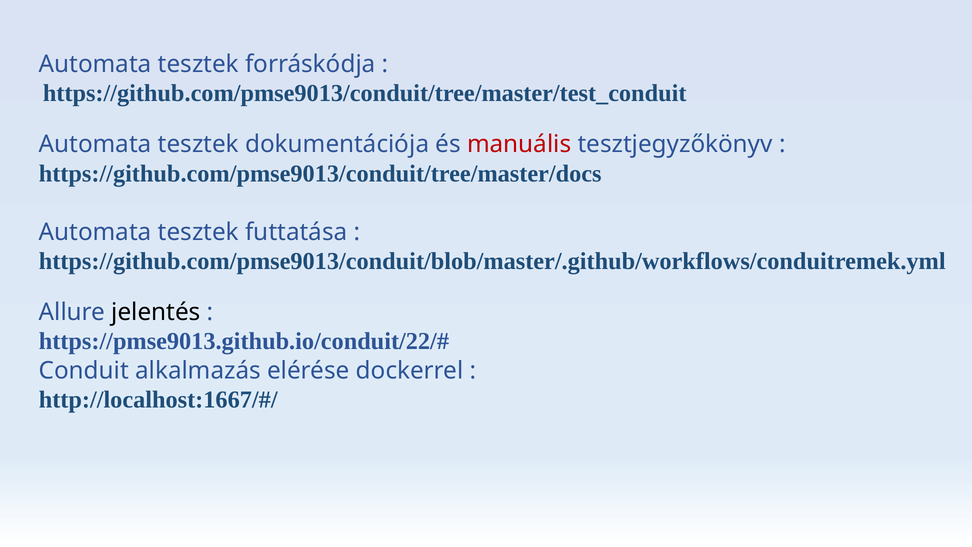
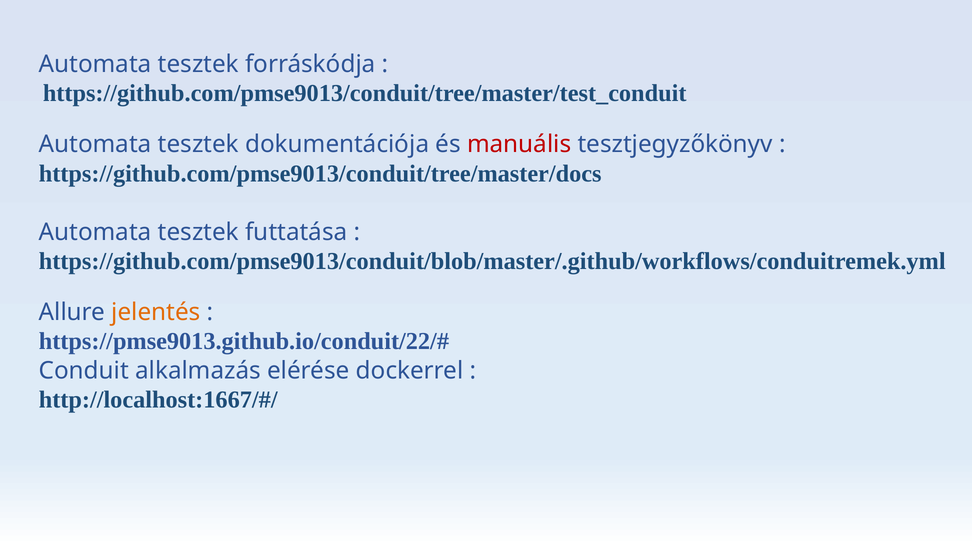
jelentés colour: black -> orange (156, 312)
